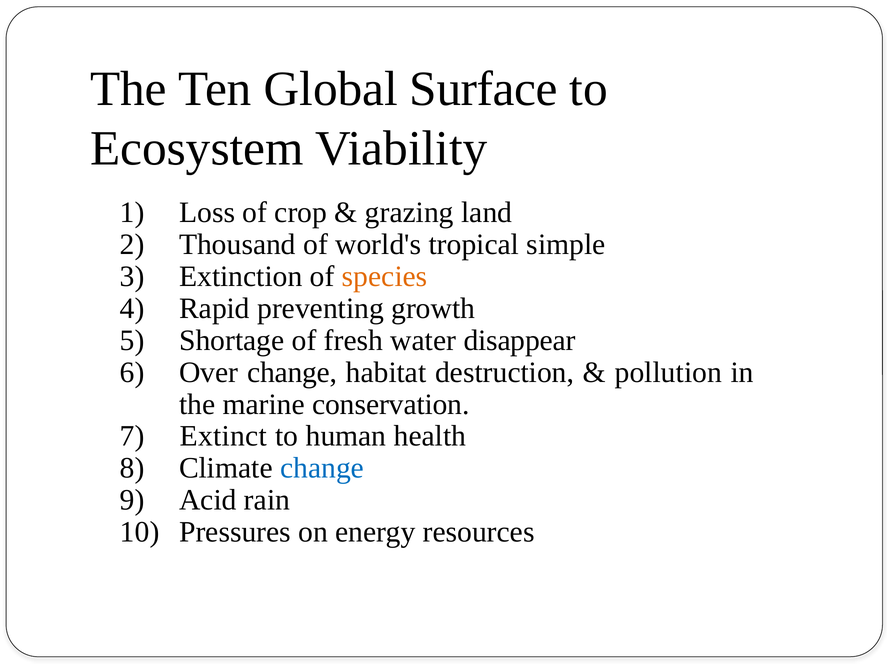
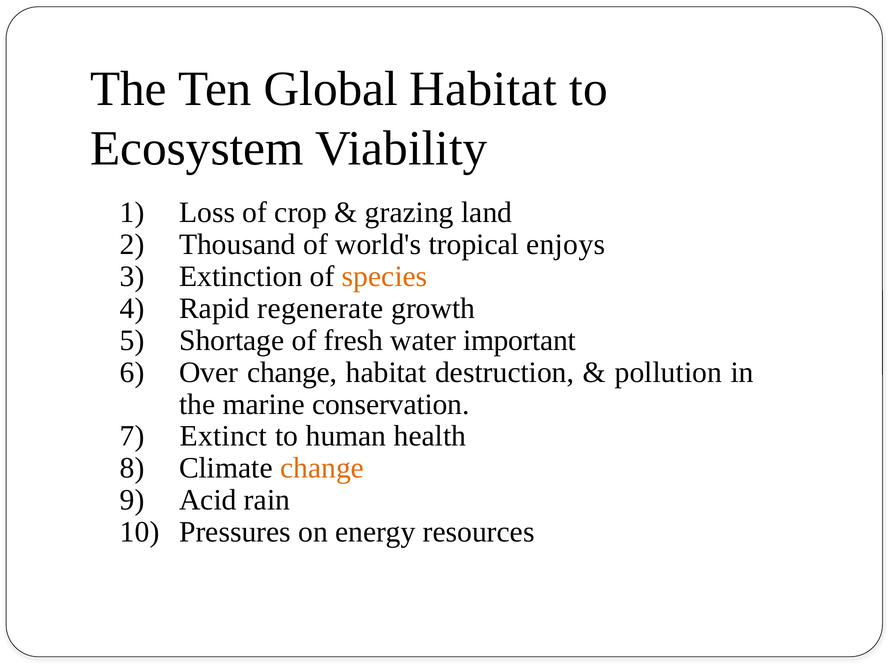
Global Surface: Surface -> Habitat (483, 89)
simple: simple -> enjoys (566, 245)
preventing: preventing -> regenerate (320, 309)
disappear: disappear -> important (520, 341)
change colour: blue -> orange (322, 469)
